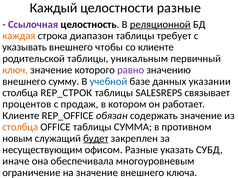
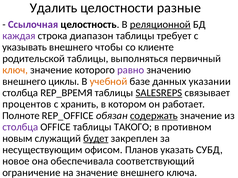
Каждый: Каждый -> Удалить (54, 8)
каждая colour: orange -> purple (19, 36)
уникальным: уникальным -> выполняться (139, 59)
сумму: сумму -> циклы (64, 82)
учебной colour: blue -> orange (108, 82)
REP_СТРОК: REP_СТРОК -> REP_ВРЕМЯ (66, 93)
SALESREPS underline: none -> present (159, 93)
продаж: продаж -> хранить (80, 104)
Клиенте: Клиенте -> Полноте (21, 116)
содержать underline: none -> present (154, 116)
столбца colour: orange -> purple (20, 127)
СУММА: СУММА -> ТАКОГО (133, 127)
офисом Разные: Разные -> Планов (142, 150)
иначе: иначе -> новое (16, 162)
многоуровневым: многоуровневым -> соответствующий (155, 162)
